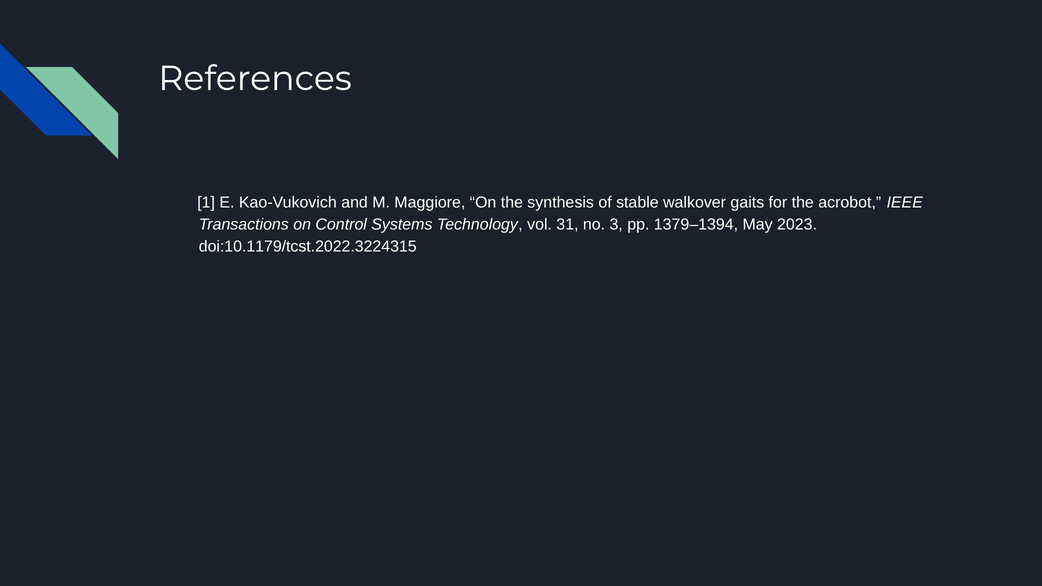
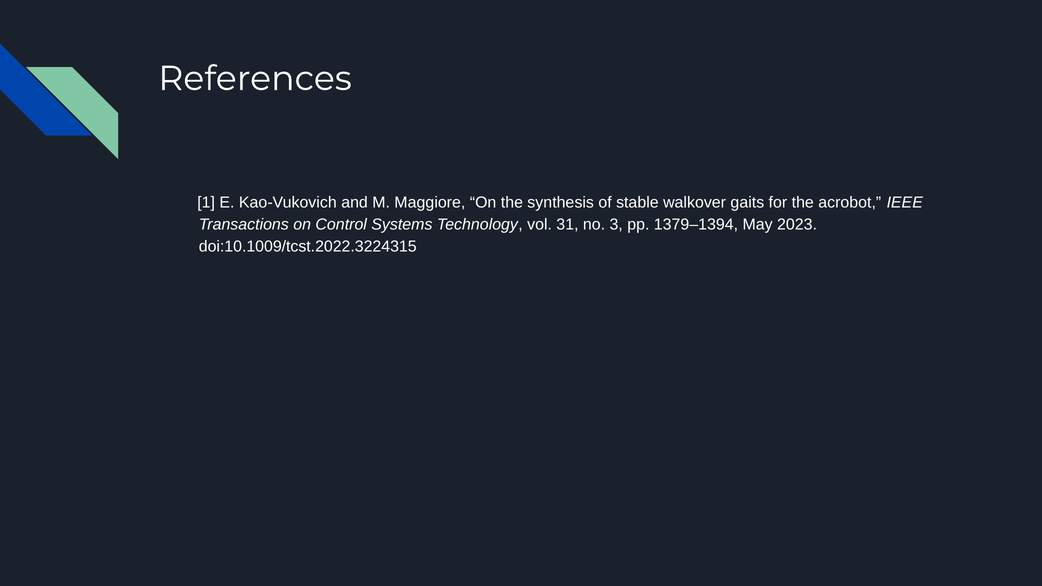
doi:10.1179/tcst.2022.3224315: doi:10.1179/tcst.2022.3224315 -> doi:10.1009/tcst.2022.3224315 (308, 247)
